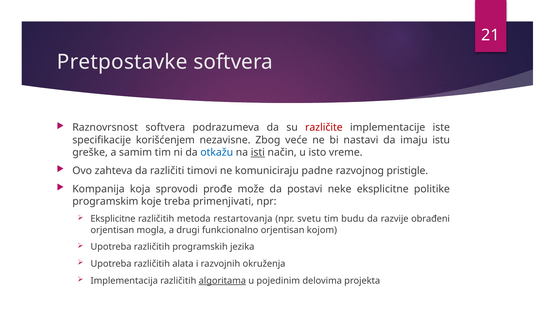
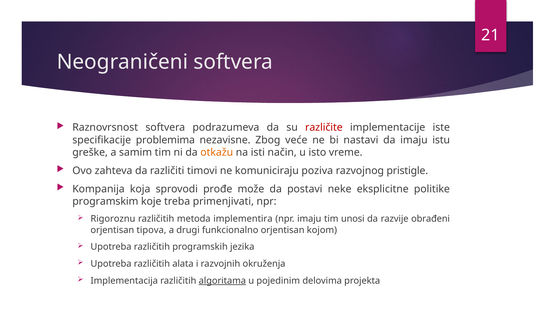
Pretpostavke: Pretpostavke -> Neograničeni (122, 62)
korišćenjem: korišćenjem -> problemima (165, 140)
otkažu colour: blue -> orange (217, 153)
isti underline: present -> none (258, 153)
padne: padne -> poziva (317, 171)
Eksplicitne: Eksplicitne -> Rigoroznu (113, 219)
restartovanja: restartovanja -> implementira (243, 219)
npr svetu: svetu -> imaju (309, 219)
budu: budu -> unosi (353, 219)
mogla: mogla -> tipova (151, 230)
